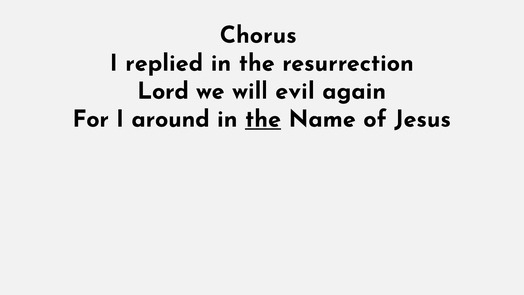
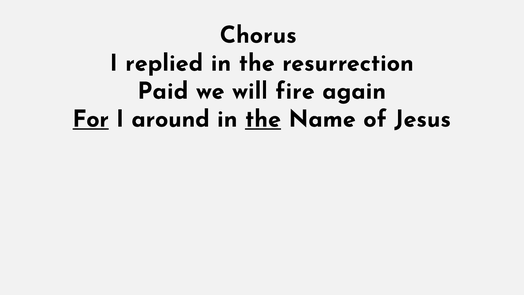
Lord: Lord -> Paid (163, 91)
evil: evil -> fire (295, 91)
For underline: none -> present (91, 119)
